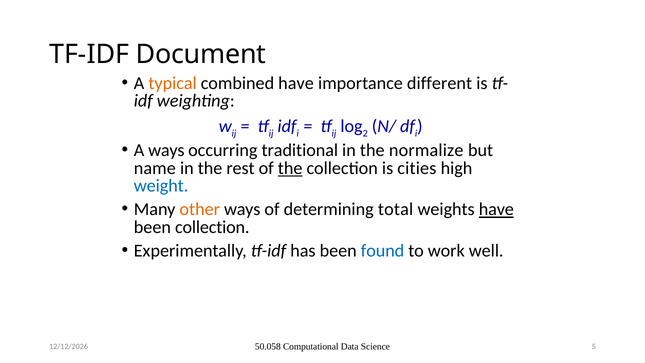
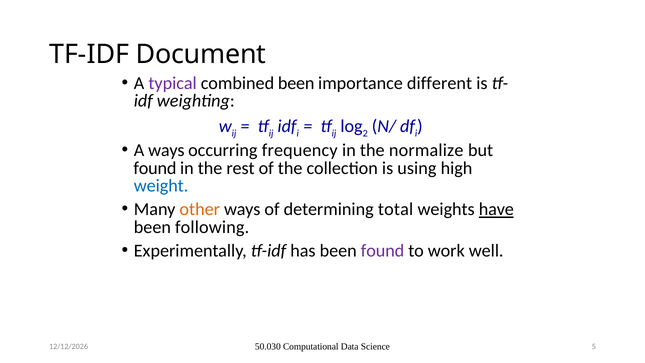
typical colour: orange -> purple (173, 83)
combined have: have -> been (296, 83)
traditional: traditional -> frequency (300, 150)
name: name -> found (155, 168)
the underline: present -> none (290, 168)
cities: cities -> using (417, 168)
been collection: collection -> following (212, 227)
found colour: blue -> purple (383, 251)
50.058: 50.058 -> 50.030 (268, 347)
